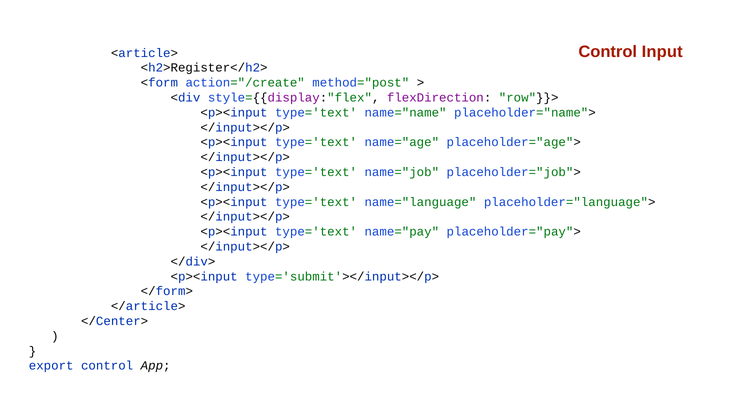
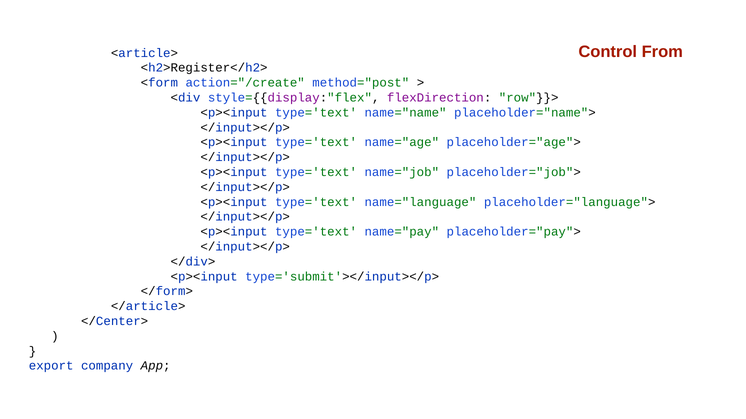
Input: Input -> From (662, 52)
export control: control -> company (107, 366)
